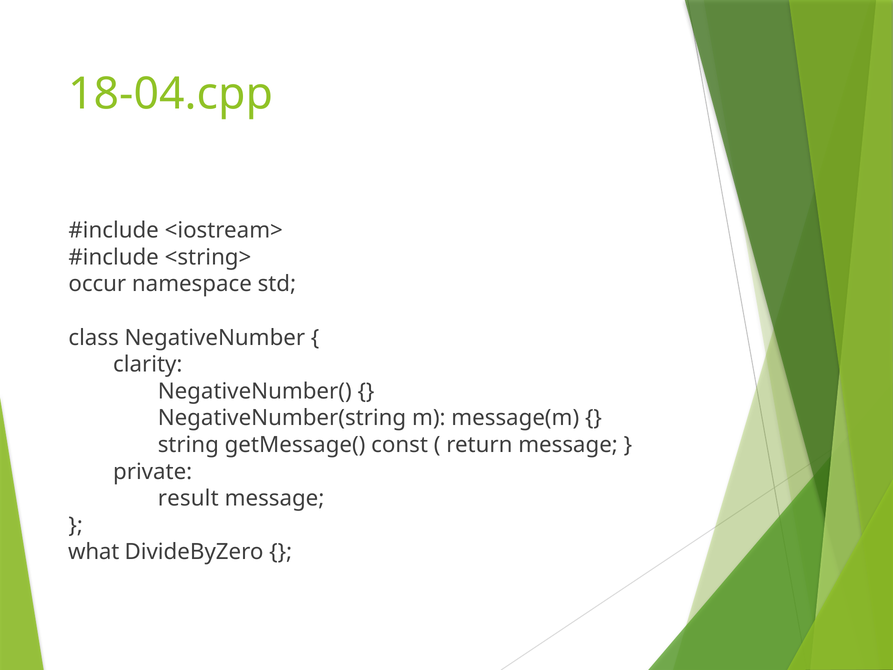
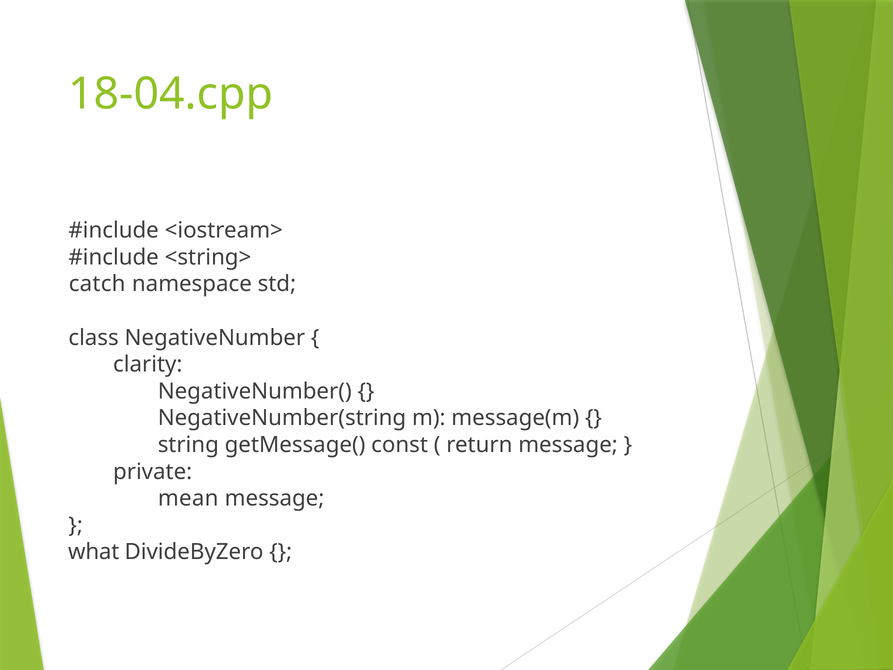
occur: occur -> catch (97, 284)
result: result -> mean (188, 498)
